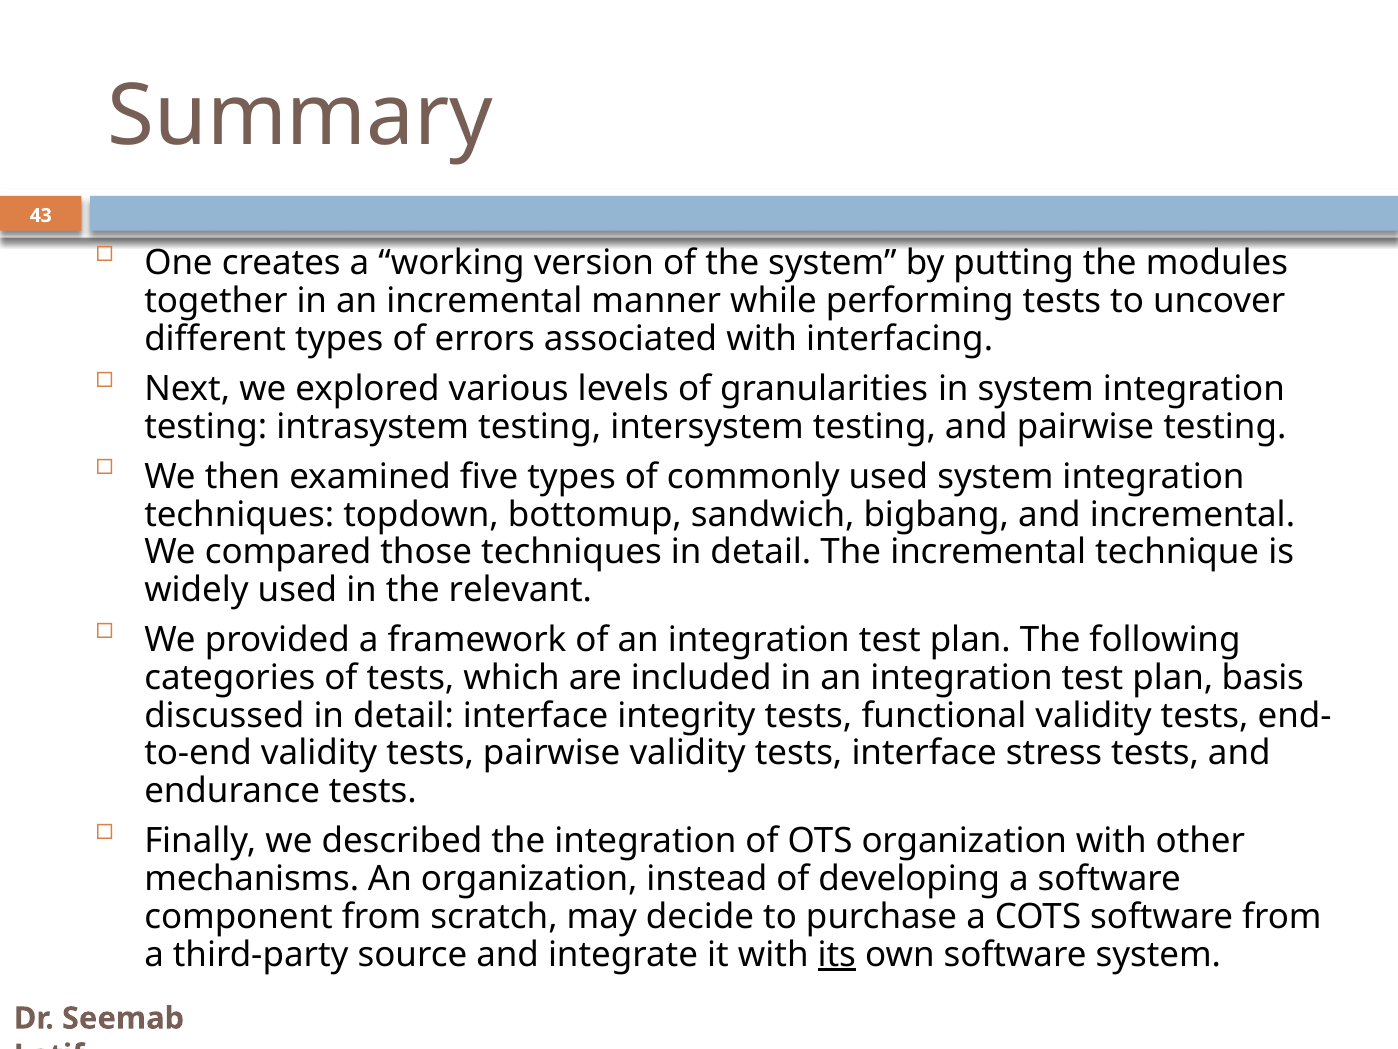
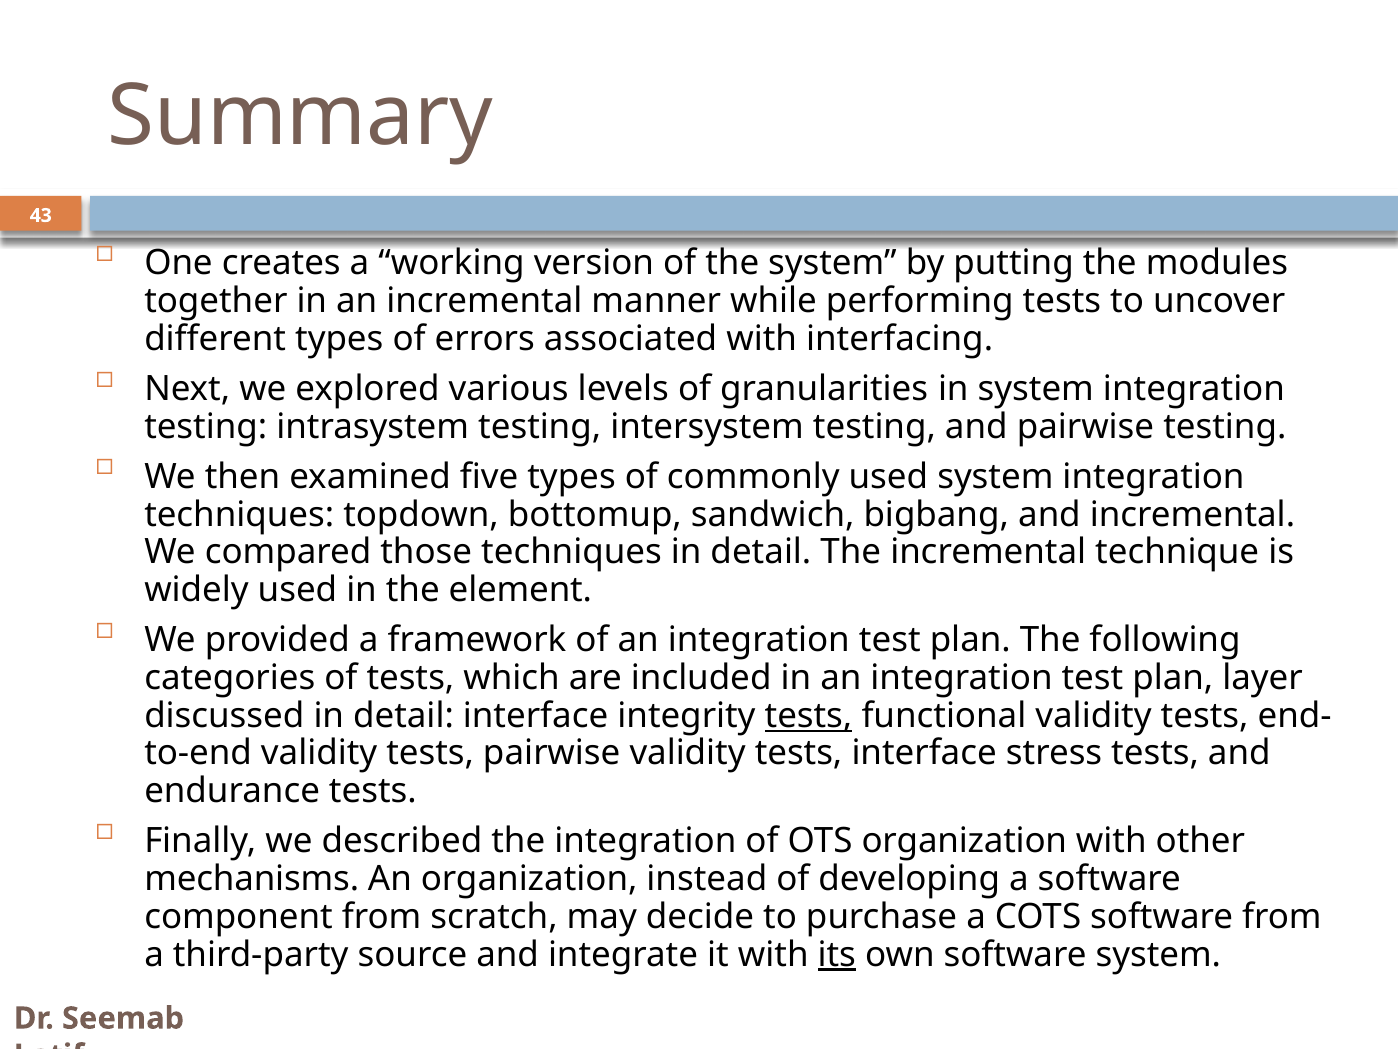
relevant: relevant -> element (520, 590)
basis: basis -> layer (1263, 678)
tests underline: none -> present (809, 715)
